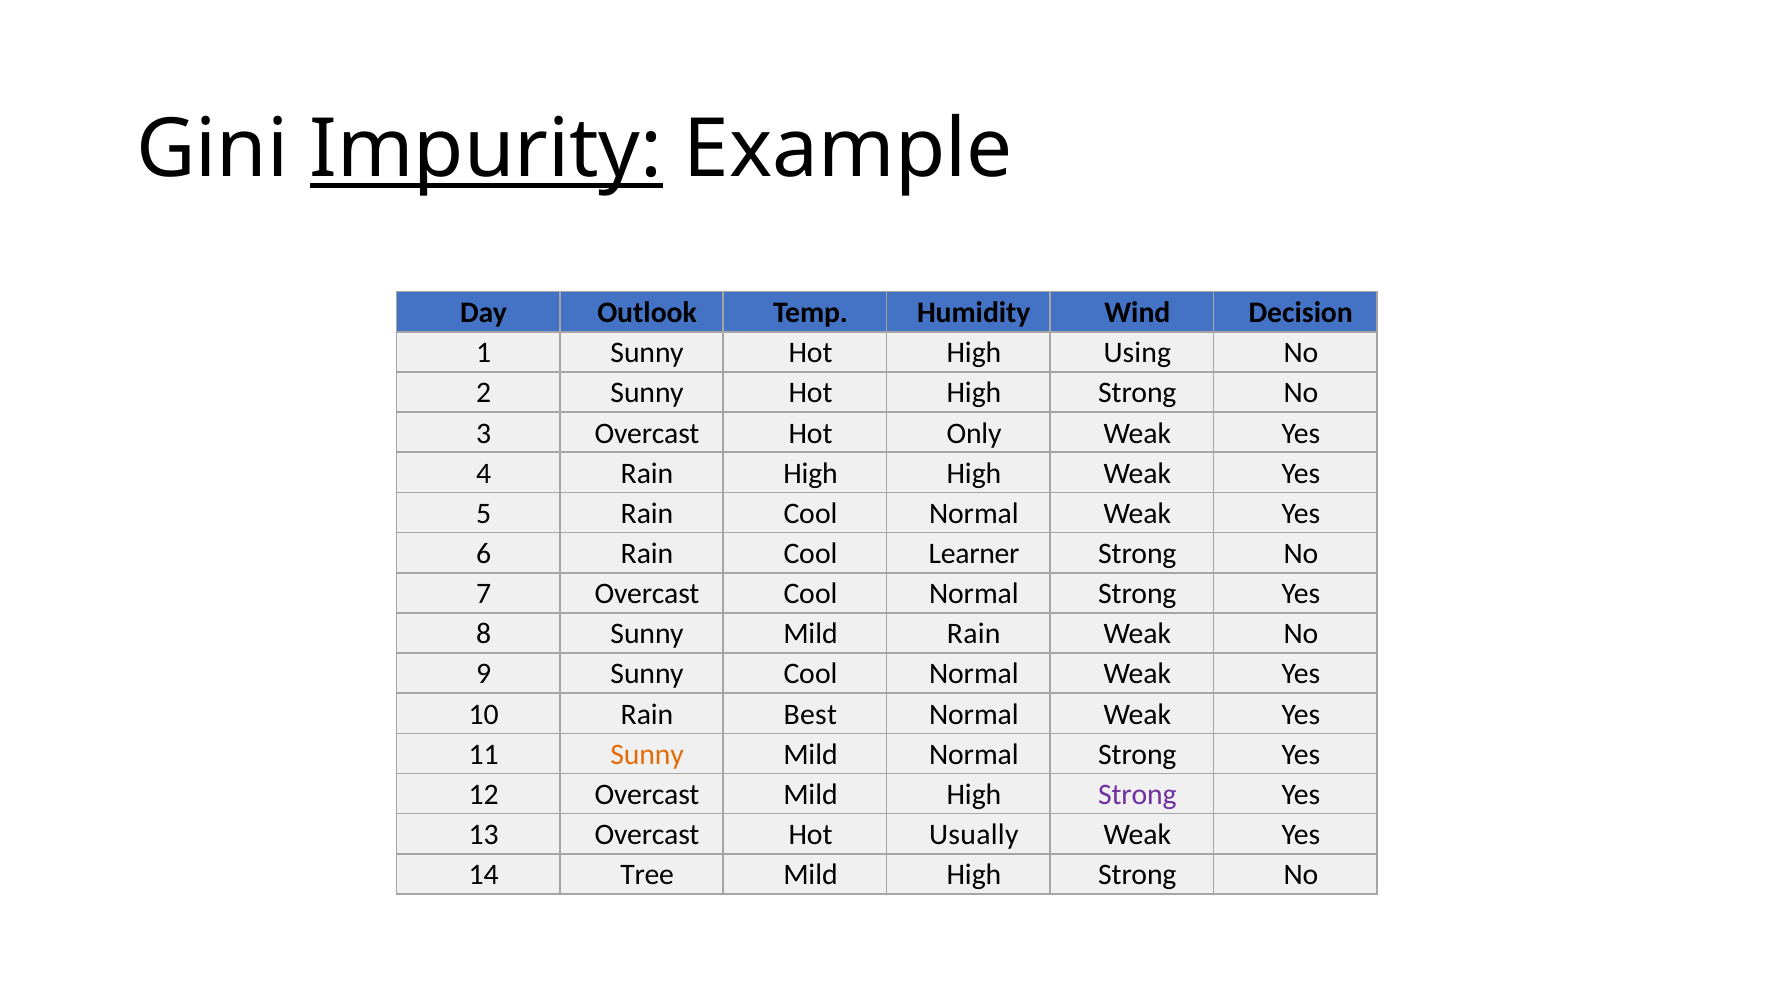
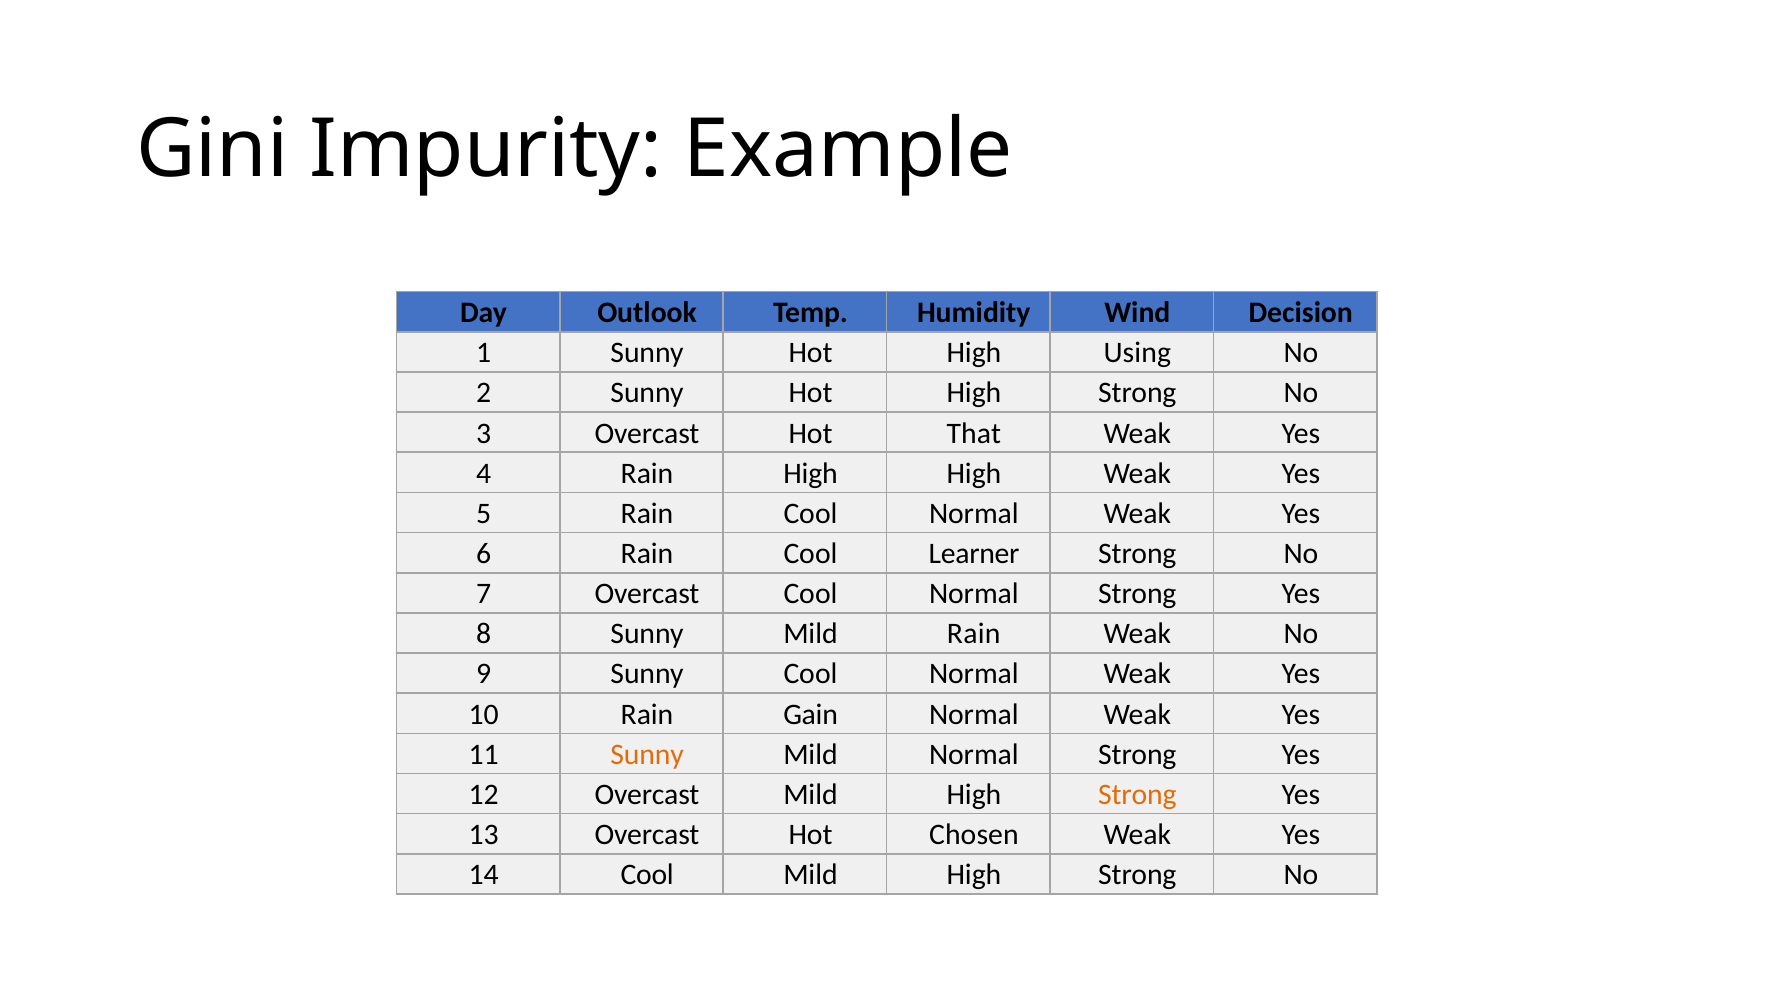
Impurity underline: present -> none (486, 150)
Only: Only -> That (974, 433)
Best: Best -> Gain (811, 714)
Strong colour: purple -> orange (1137, 795)
Usually: Usually -> Chosen (974, 835)
14 Tree: Tree -> Cool (647, 875)
